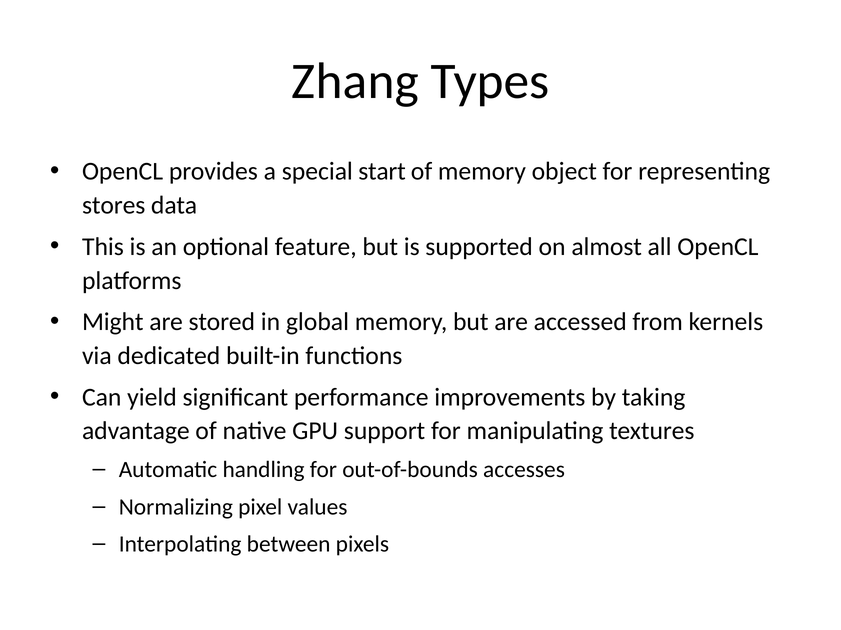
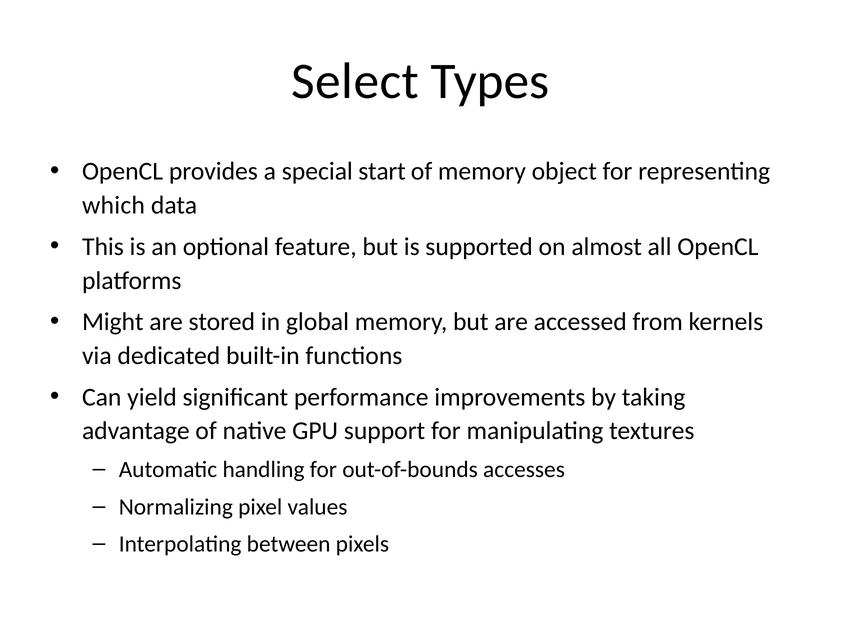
Zhang: Zhang -> Select (355, 81)
stores: stores -> which (113, 206)
